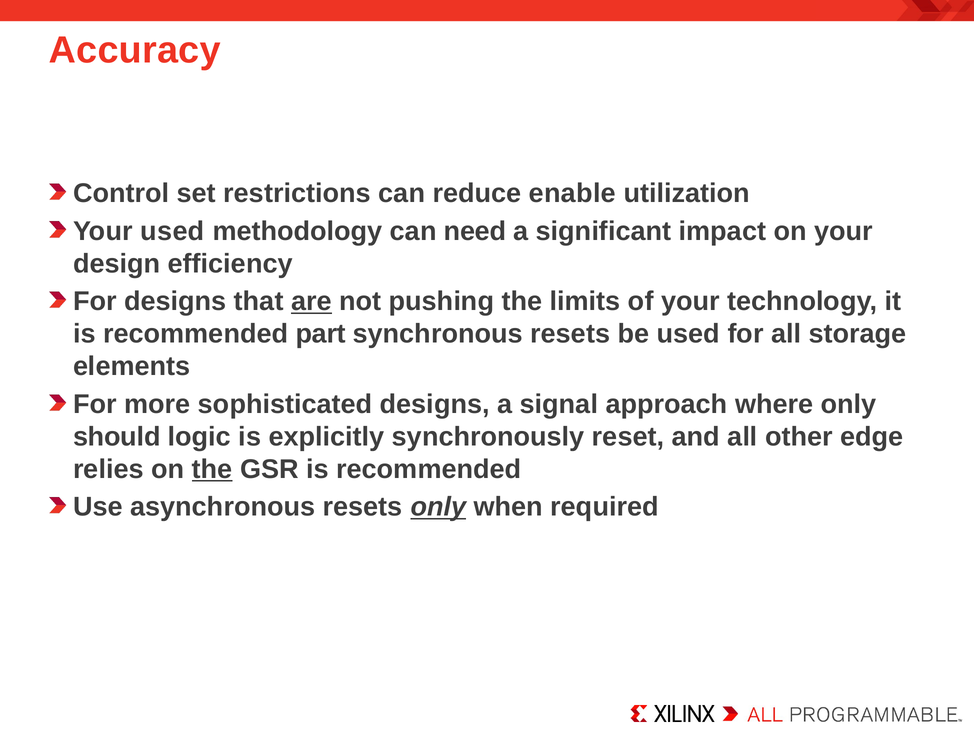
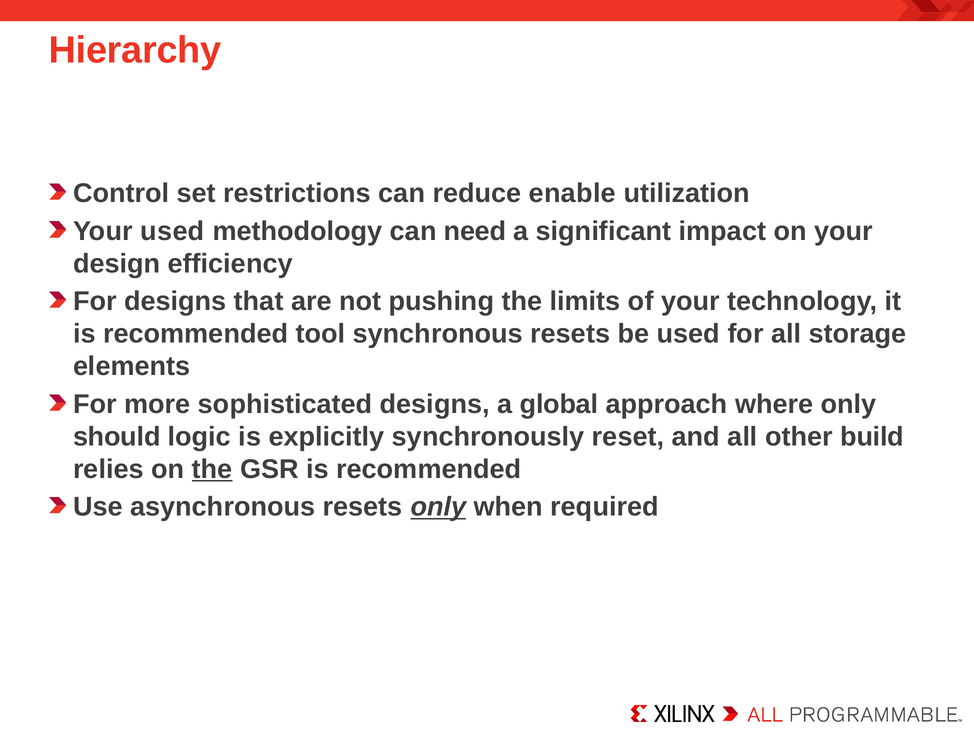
Accuracy: Accuracy -> Hierarchy (135, 50)
are underline: present -> none (311, 302)
part: part -> tool (321, 334)
signal: signal -> global (559, 405)
edge: edge -> build (872, 437)
